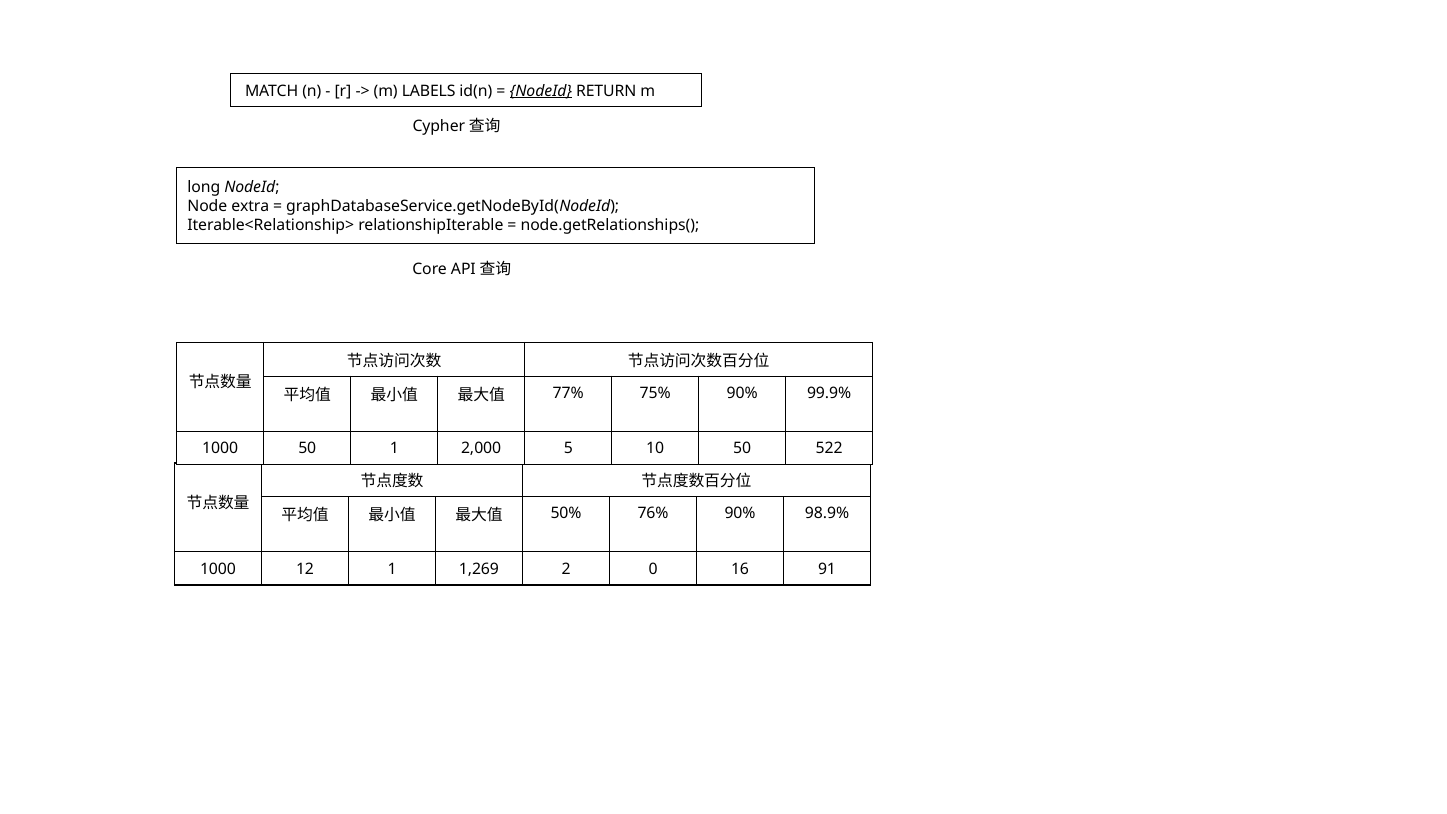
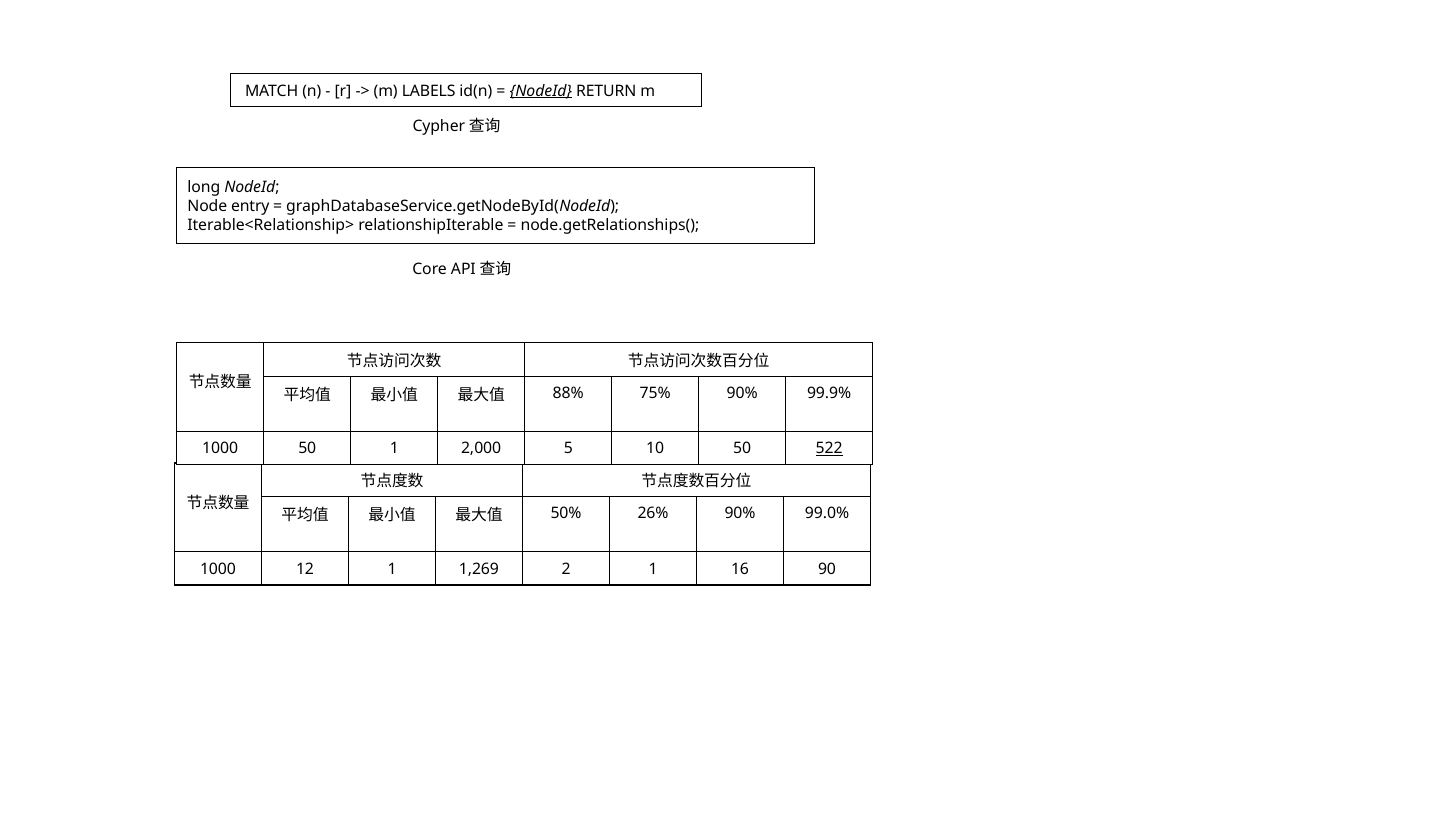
extra: extra -> entry (250, 207)
77%: 77% -> 88% (568, 393)
522 underline: none -> present (829, 448)
76%: 76% -> 26% (653, 514)
98.9%: 98.9% -> 99.0% (827, 514)
2 0: 0 -> 1 (653, 569)
91: 91 -> 90 (827, 569)
